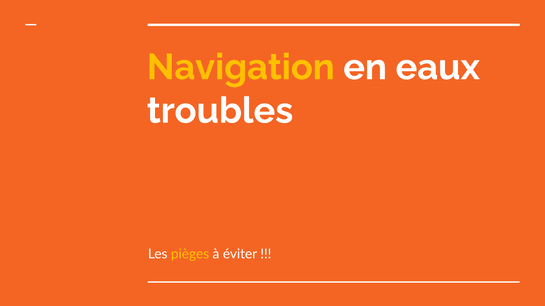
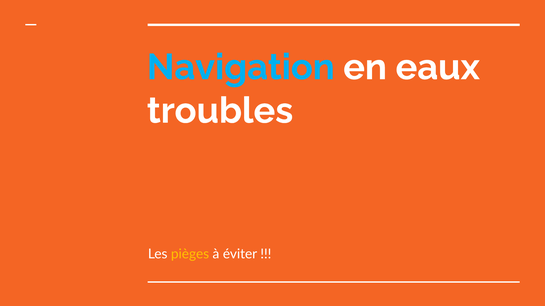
Navigation colour: yellow -> light blue (241, 67)
